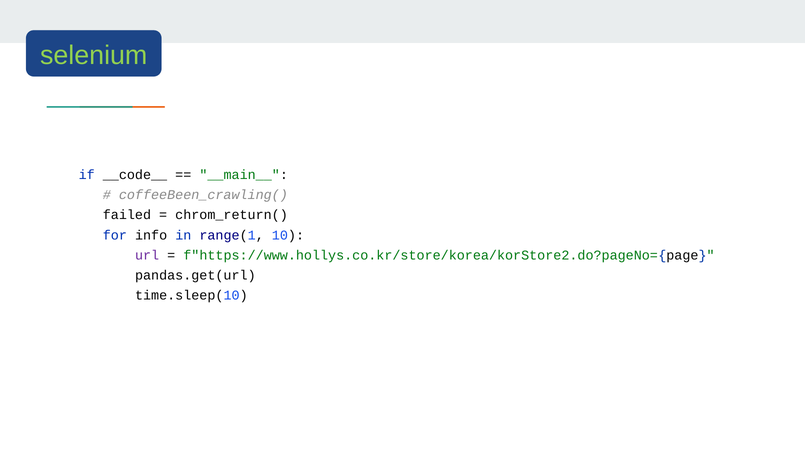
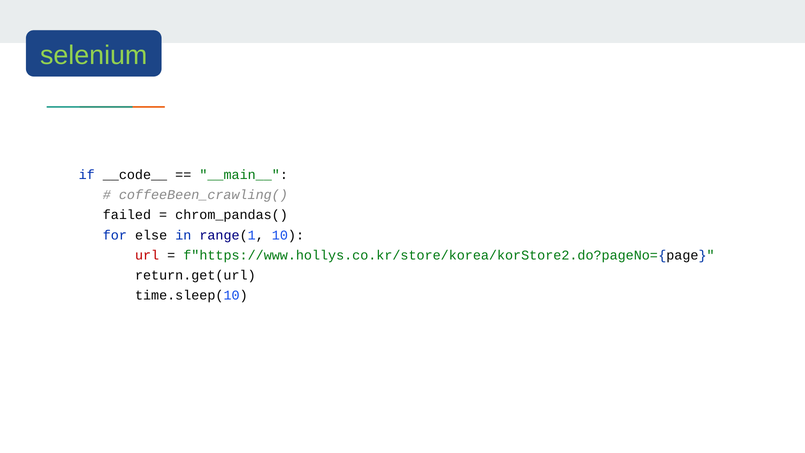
chrom_return(: chrom_return( -> chrom_pandas( (232, 215)
info: info -> else (151, 235)
url colour: purple -> red (147, 255)
pandas.get(url: pandas.get(url -> return.get(url (195, 275)
